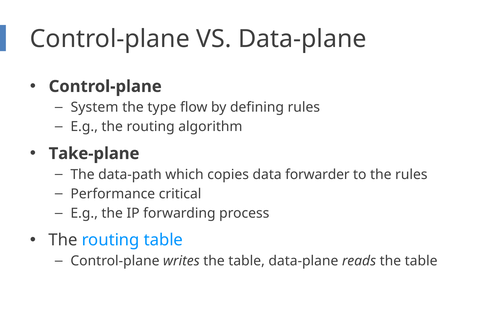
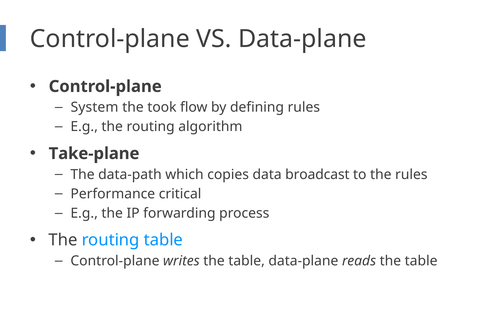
type: type -> took (162, 107)
forwarder: forwarder -> broadcast (317, 174)
